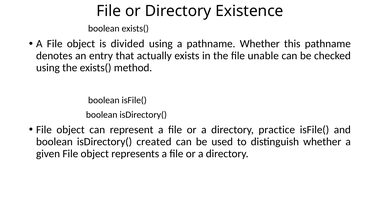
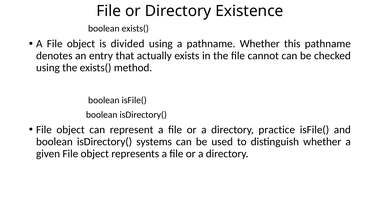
unable: unable -> cannot (263, 56)
created: created -> systems (154, 142)
